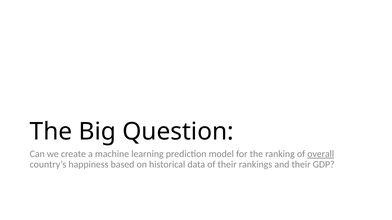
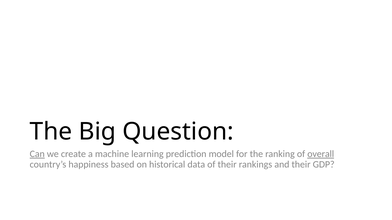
Can underline: none -> present (37, 154)
